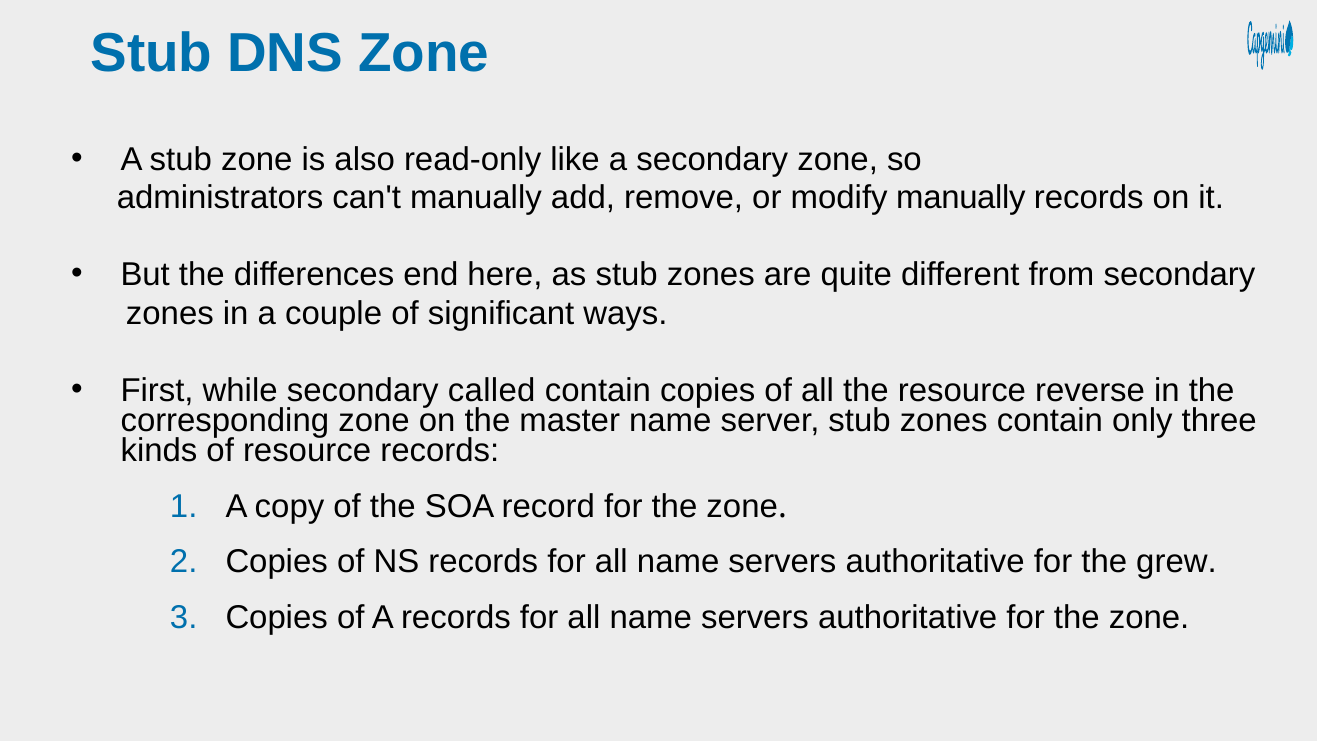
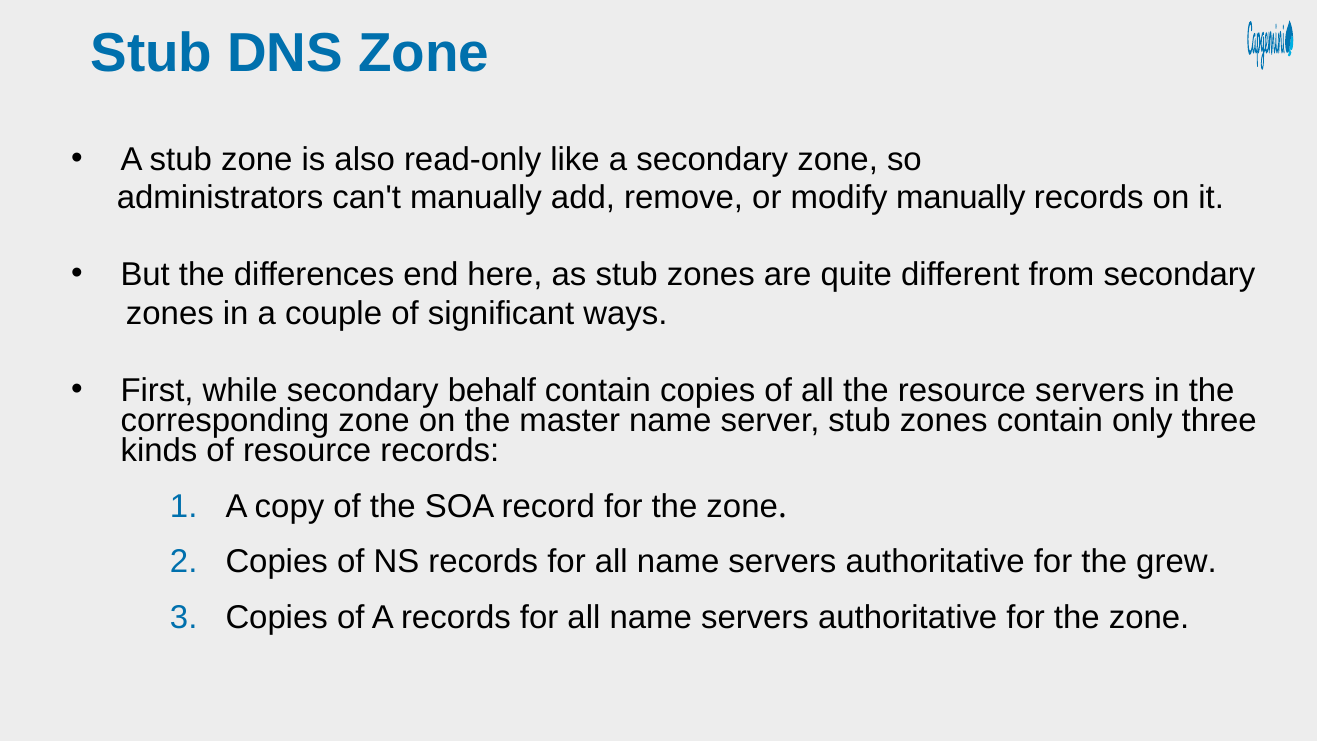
called: called -> behalf (492, 390)
resource reverse: reverse -> servers (1090, 390)
